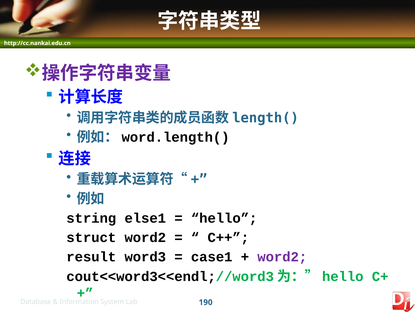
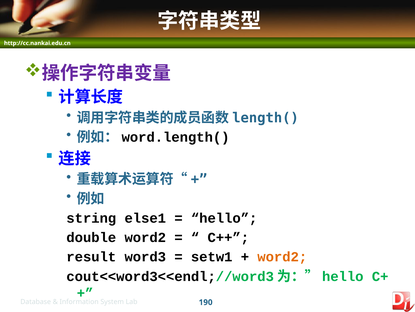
struct: struct -> double (91, 237)
case1: case1 -> setw1 (212, 256)
word2 colour: purple -> orange (282, 256)
